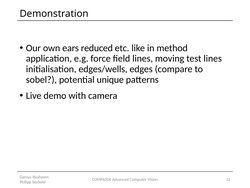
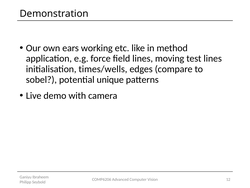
reduced: reduced -> working (97, 48)
edges/wells: edges/wells -> times/wells (103, 69)
